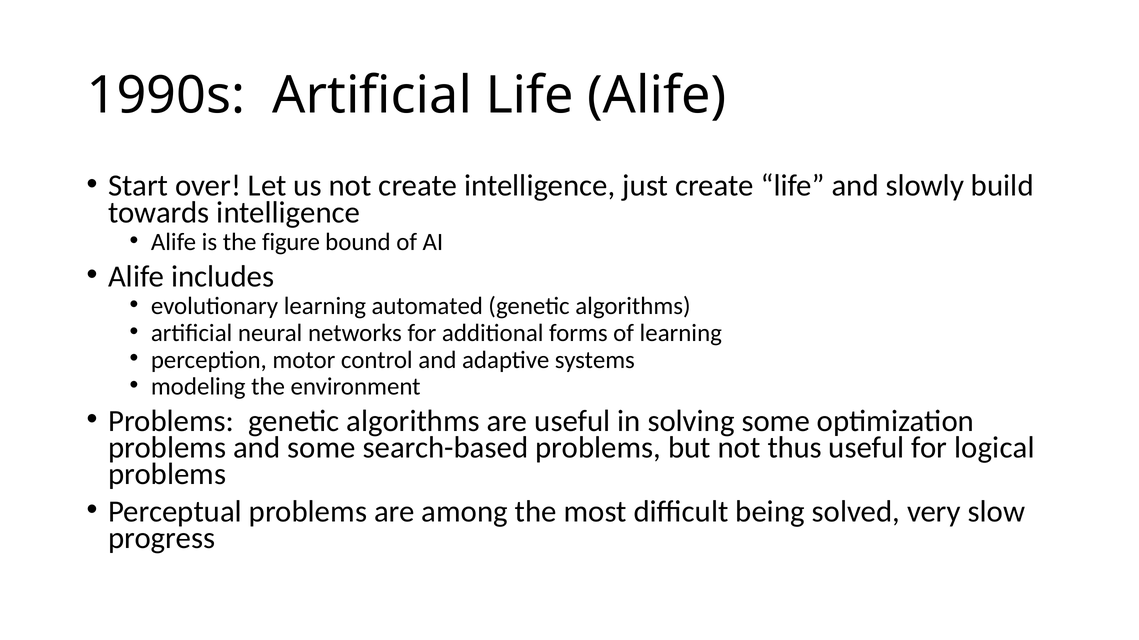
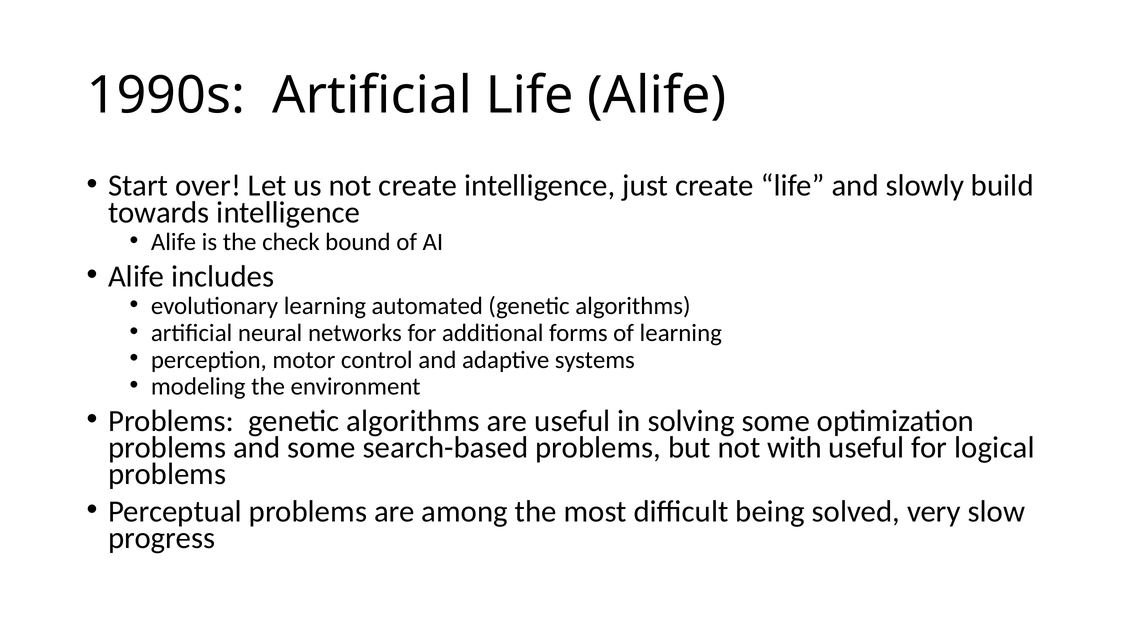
figure: figure -> check (291, 242)
thus: thus -> with (795, 448)
